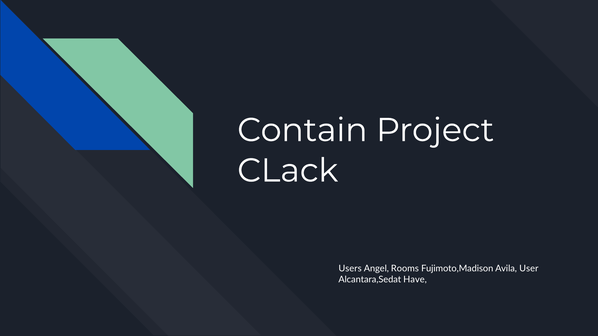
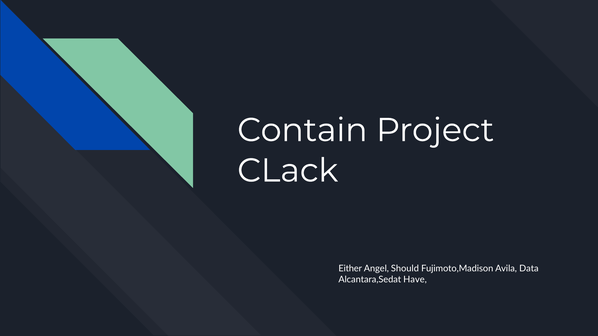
Users: Users -> Either (350, 269)
Rooms: Rooms -> Should (405, 269)
User: User -> Data (529, 269)
